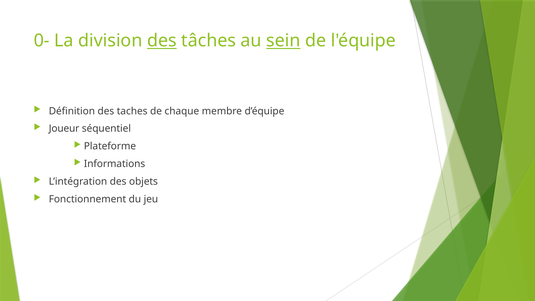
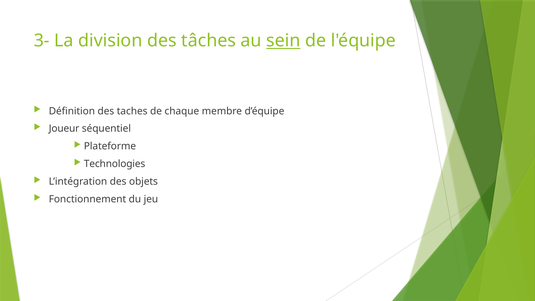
0-: 0- -> 3- (42, 41)
des underline: present -> none (162, 41)
Informations: Informations -> Technologies (115, 164)
